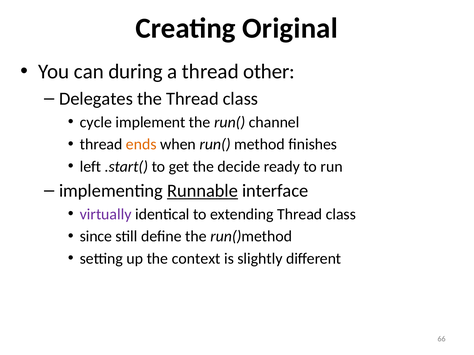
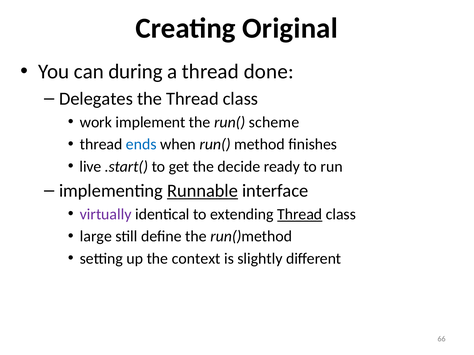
other: other -> done (269, 72)
cycle: cycle -> work (96, 122)
channel: channel -> scheme (274, 122)
ends colour: orange -> blue (141, 145)
left: left -> live (91, 167)
Thread underline: none -> present (300, 215)
since: since -> large (96, 237)
